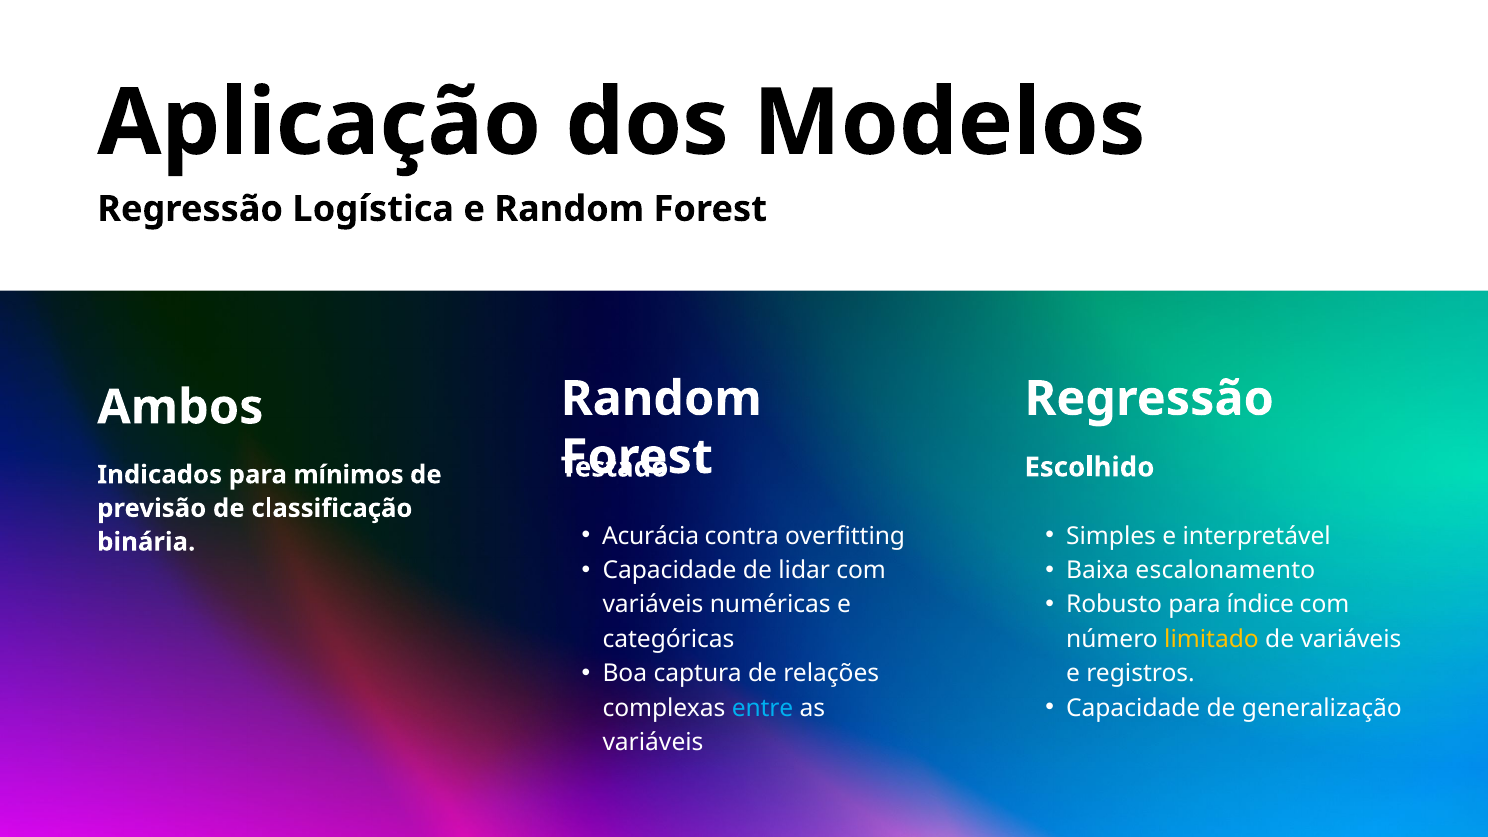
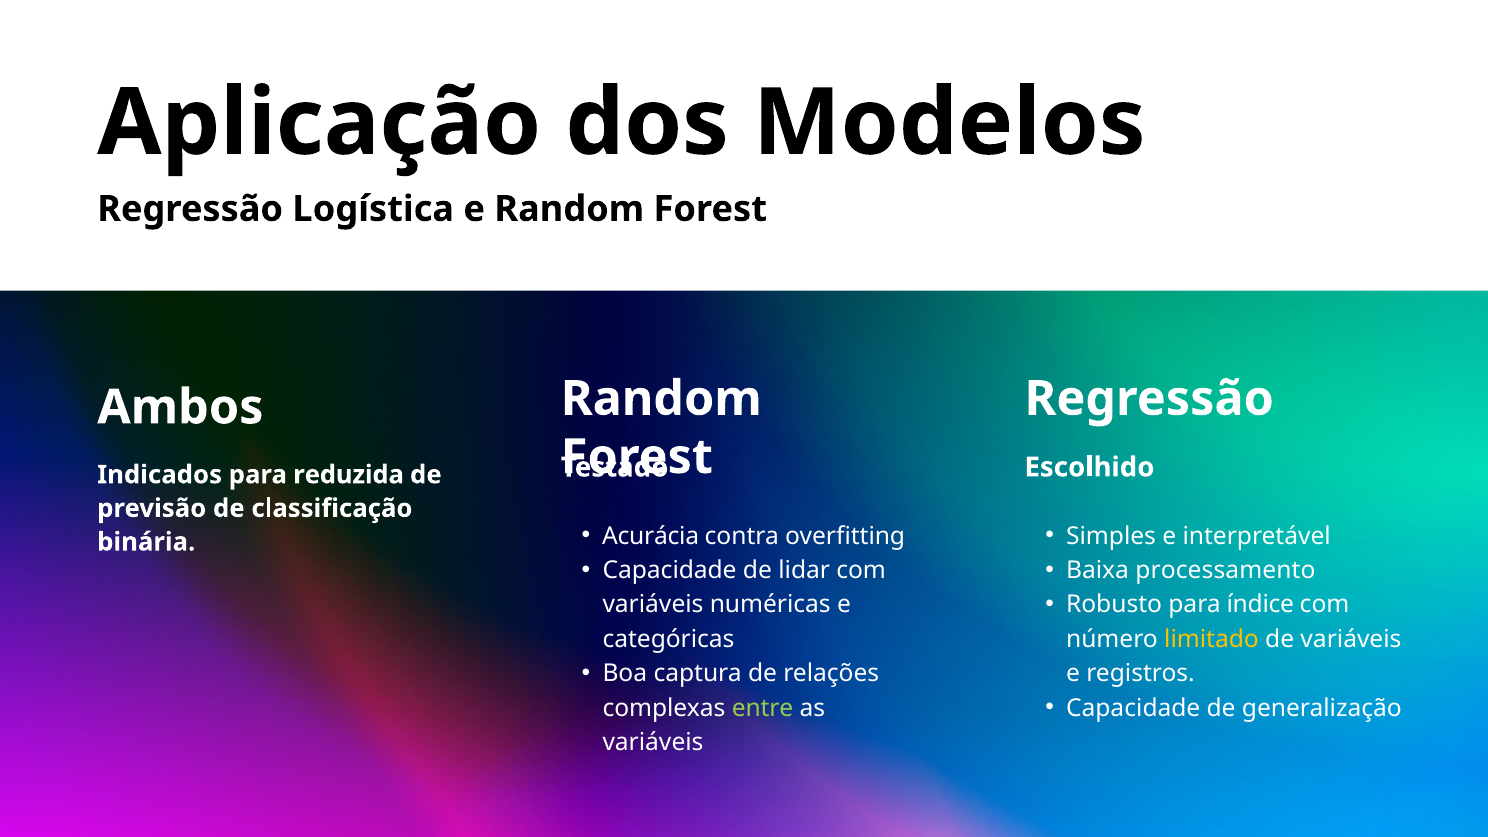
mínimos: mínimos -> reduzida (349, 475)
escalonamento: escalonamento -> processamento (1225, 571)
entre colour: light blue -> light green (763, 708)
